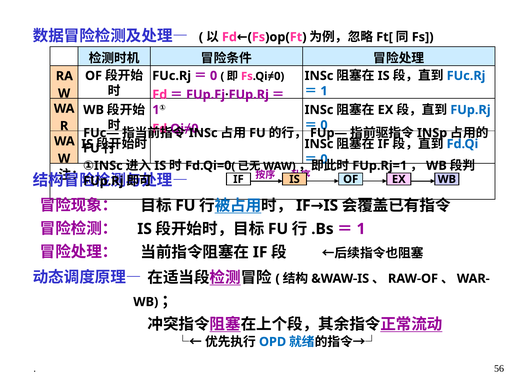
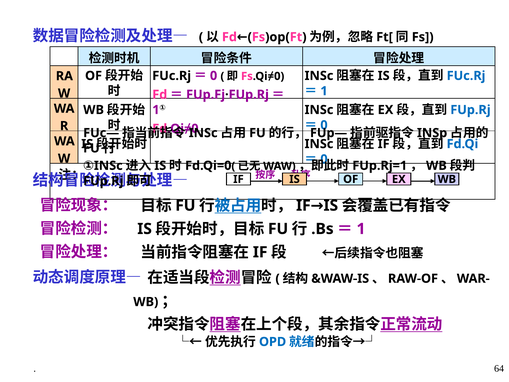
56: 56 -> 64 (499, 368)
